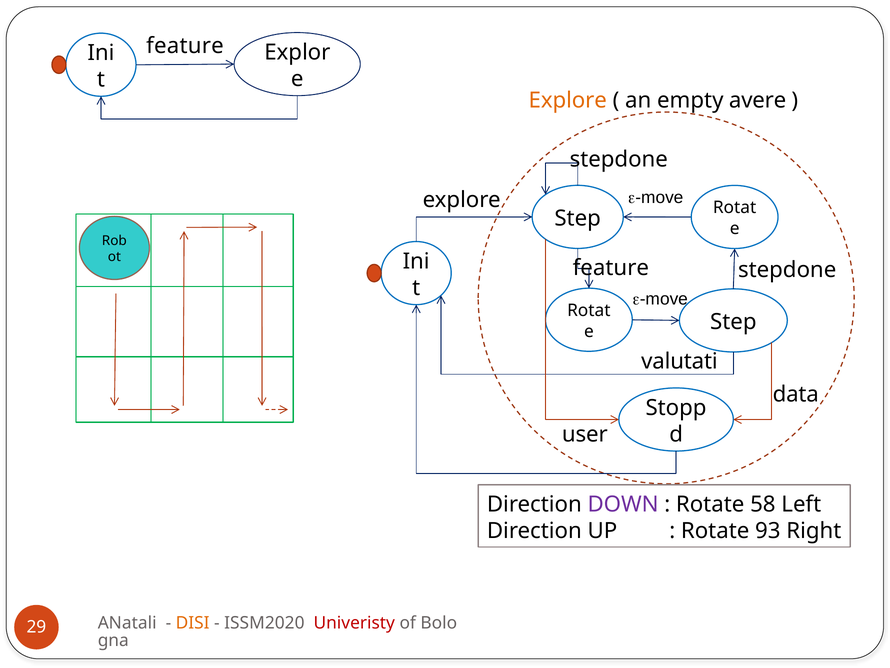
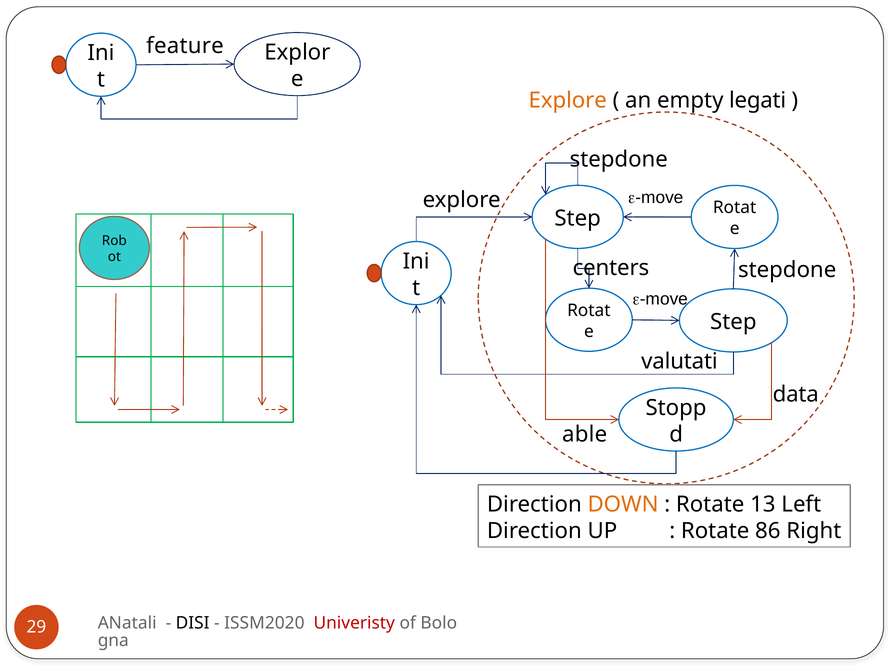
avere: avere -> legati (758, 100)
feature: feature -> centers (611, 268)
user: user -> able (585, 434)
DOWN colour: purple -> orange (623, 504)
58: 58 -> 13 (763, 504)
93: 93 -> 86 (768, 530)
DISI colour: orange -> black (193, 623)
